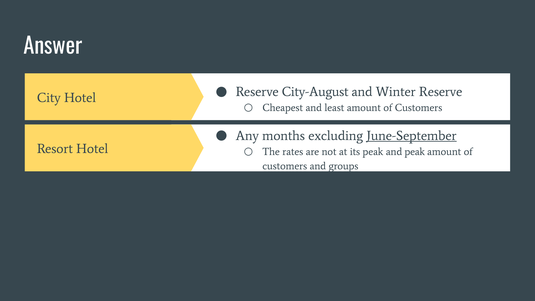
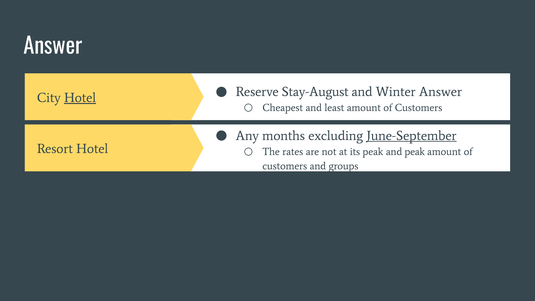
City-August: City-August -> Stay-August (315, 92)
Winter Reserve: Reserve -> Answer (441, 92)
Hotel underline: none -> present (80, 98)
